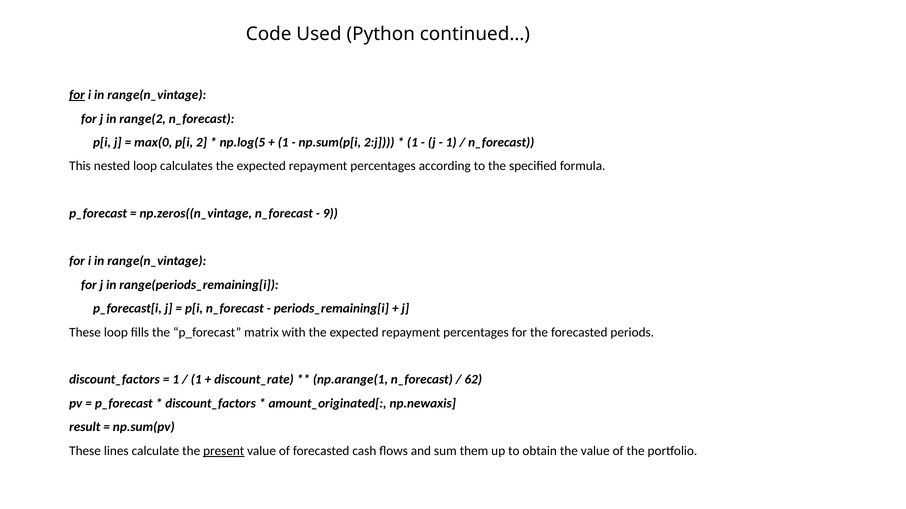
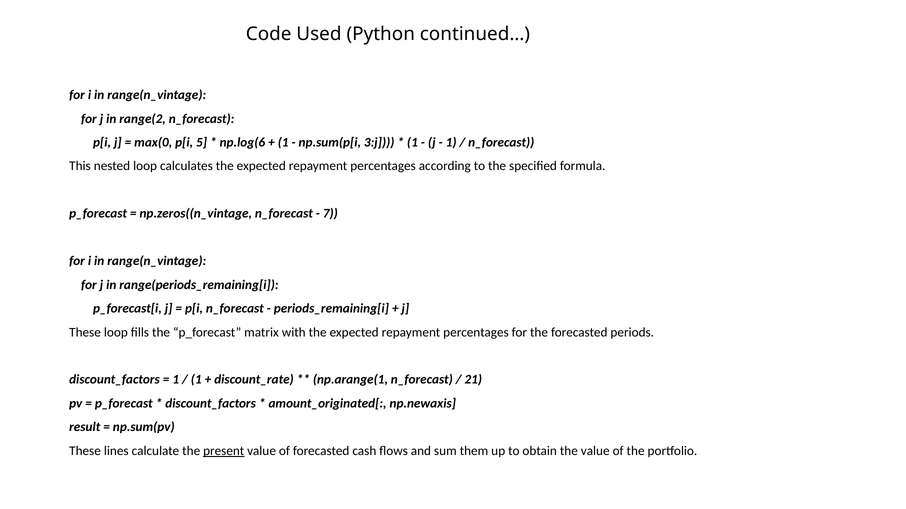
for underline: present -> none (77, 95)
2: 2 -> 5 (202, 143)
np.log(5: np.log(5 -> np.log(6 (242, 143)
2:j: 2:j -> 3:j (379, 143)
9: 9 -> 7 (330, 214)
62: 62 -> 21 (473, 380)
